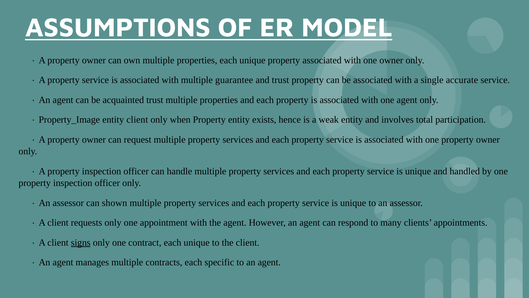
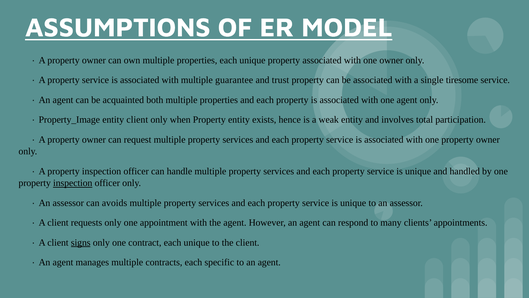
accurate: accurate -> tiresome (462, 80)
acquainted trust: trust -> both (155, 100)
inspection underline: none -> present (73, 183)
shown: shown -> avoids (115, 203)
